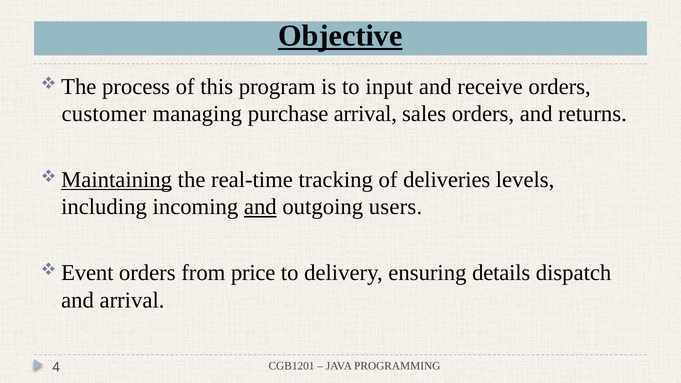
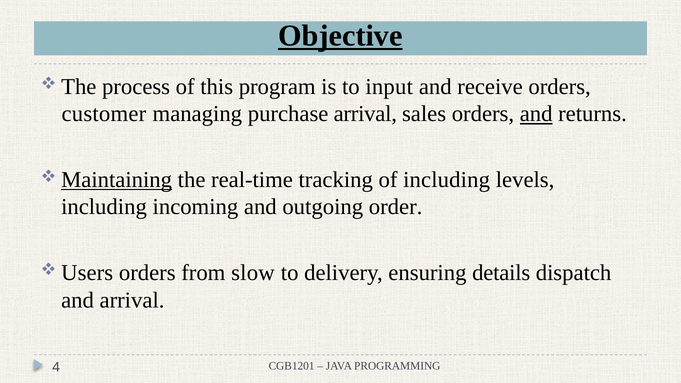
and underline: none -> present (536, 114)
of deliveries: deliveries -> including (447, 180)
and underline: present -> none (260, 207)
users: users -> order (396, 207)
Event: Event -> Users (87, 273)
price: price -> slow (253, 273)
